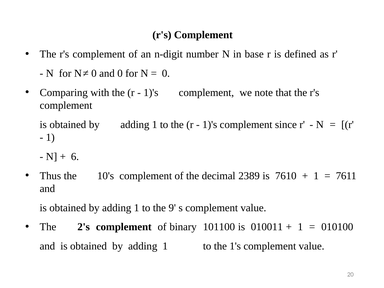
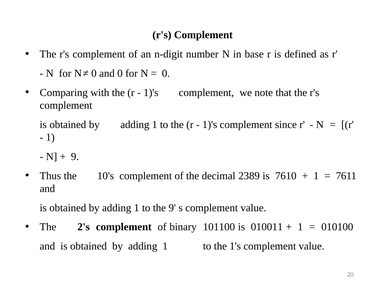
6: 6 -> 9 (75, 157)
